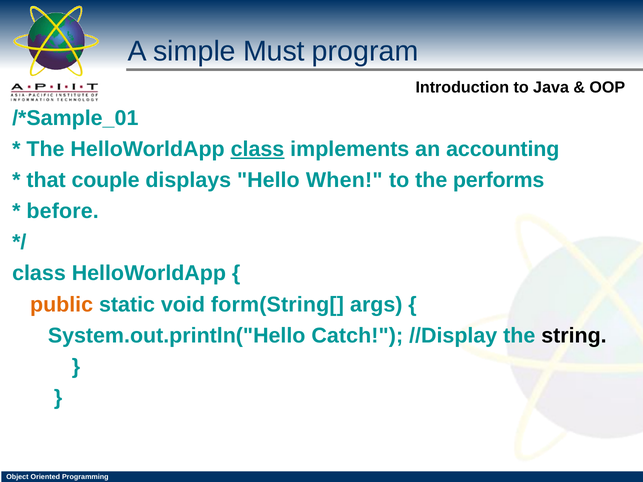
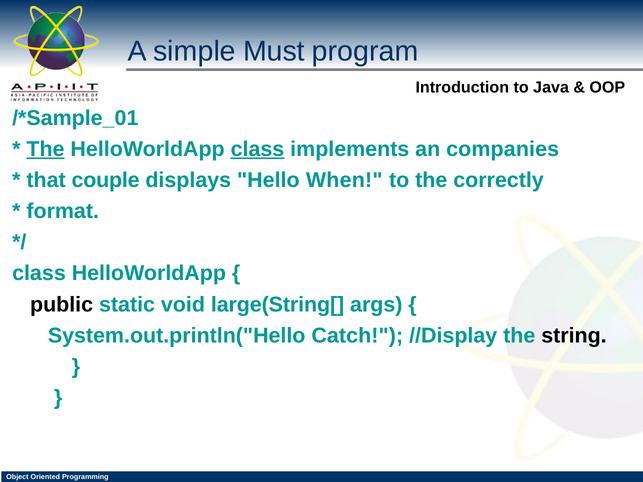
The underline: none -> present (45, 149)
accounting: accounting -> companies (503, 149)
performs: performs -> correctly (499, 180)
before: before -> format (63, 211)
public colour: orange -> black (62, 305)
form(String[: form(String[ -> large(String[ (278, 305)
